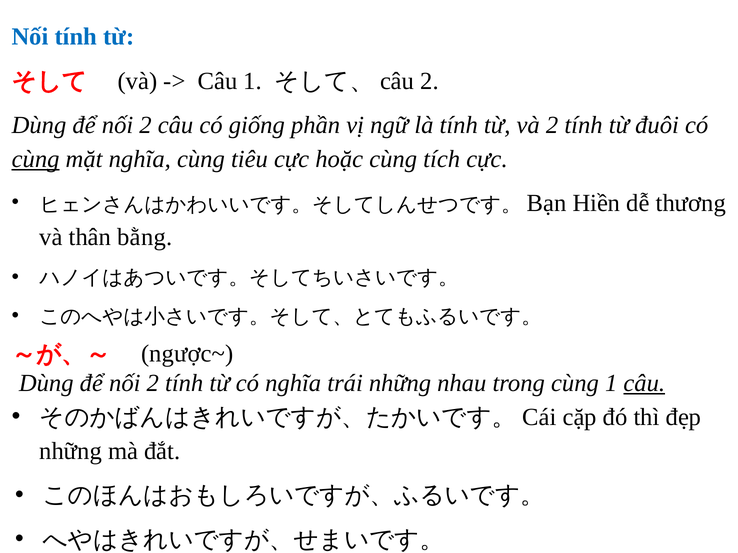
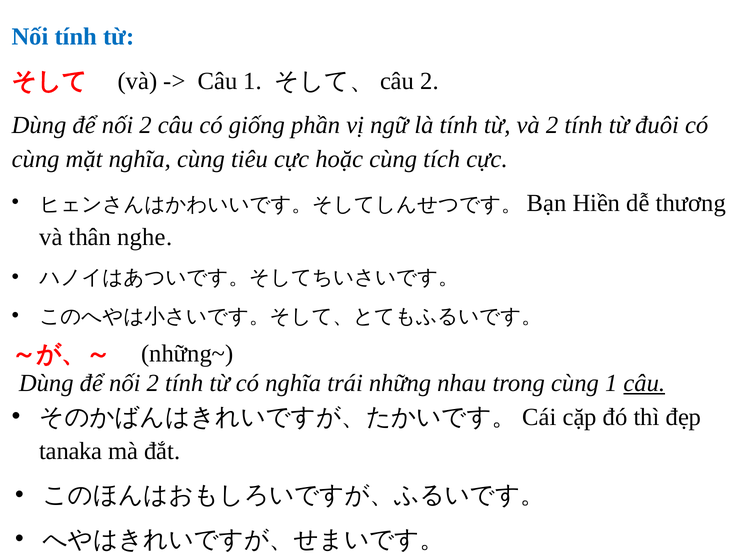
cùng underline: present -> none (36, 159)
bằng: bằng -> nghe (145, 237)
ngược~: ngược~ -> những~ (187, 354)
những: những -> tanaka (71, 452)
